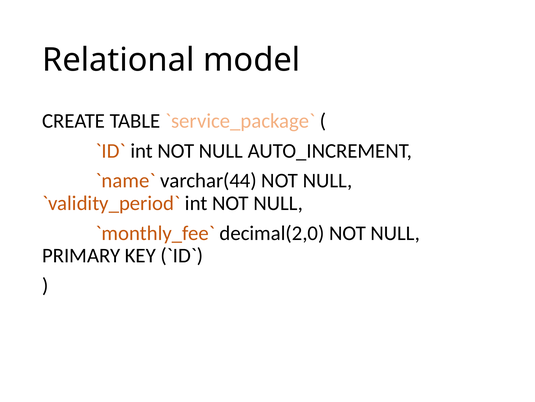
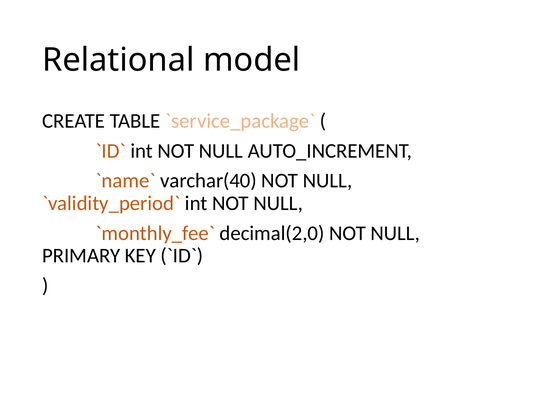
varchar(44: varchar(44 -> varchar(40 (208, 180)
